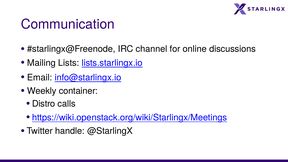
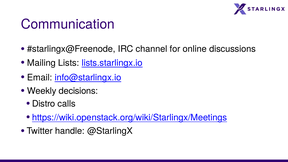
container: container -> decisions (78, 91)
